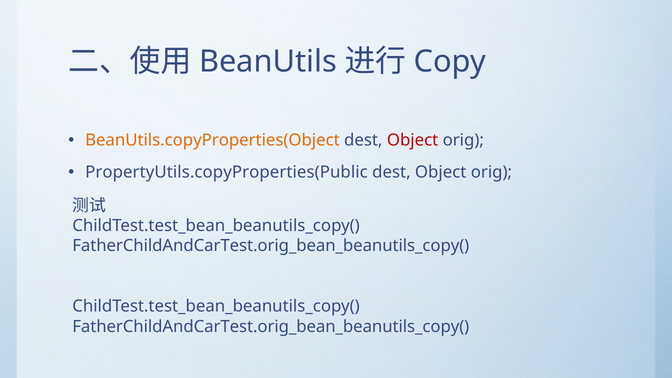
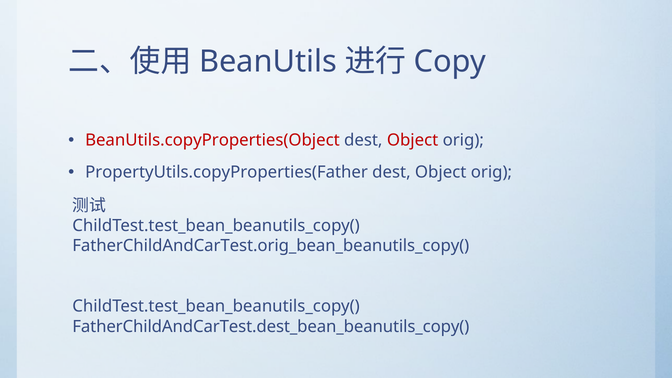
BeanUtils.copyProperties(Object colour: orange -> red (212, 140)
PropertyUtils.copyProperties(Public: PropertyUtils.copyProperties(Public -> PropertyUtils.copyProperties(Father (227, 172)
FatherChildAndCarTest.orig_bean_beanutils_copy(: FatherChildAndCarTest.orig_bean_beanutils_copy( -> FatherChildAndCarTest.dest_bean_beanutils_copy( (271, 327)
